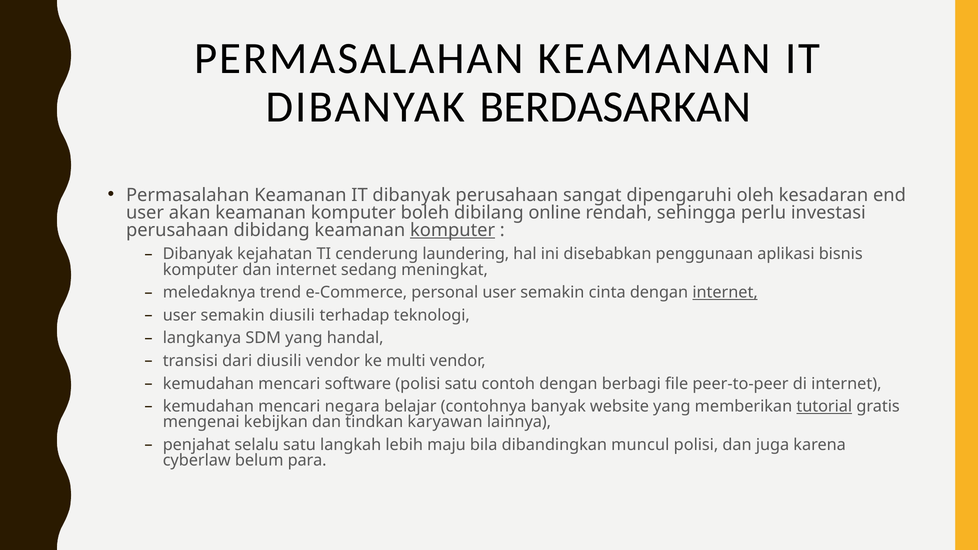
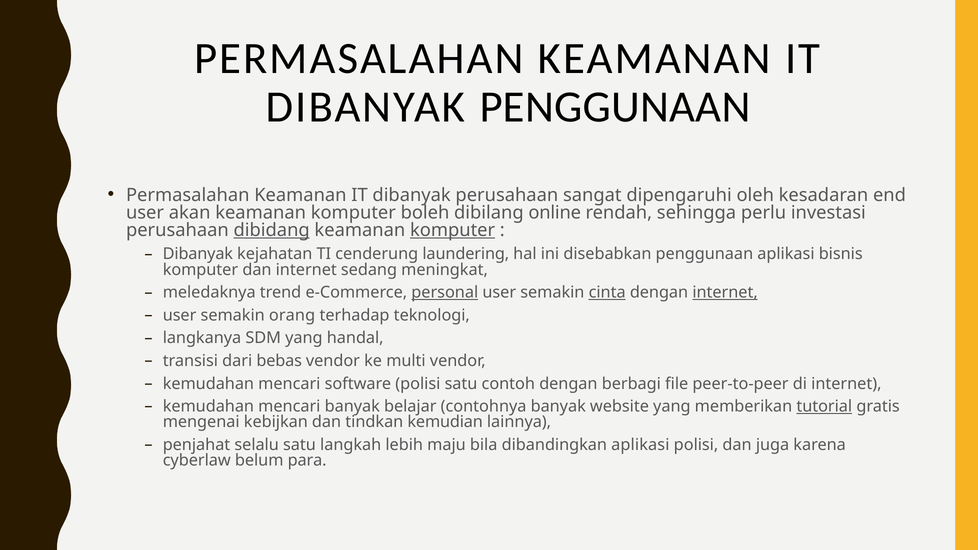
DIBANYAK BERDASARKAN: BERDASARKAN -> PENGGUNAAN (615, 107)
dibidang underline: none -> present (272, 230)
personal underline: none -> present (445, 293)
cinta underline: none -> present (607, 293)
semakin diusili: diusili -> orang (292, 315)
dari diusili: diusili -> bebas (279, 361)
mencari negara: negara -> banyak (352, 407)
karyawan: karyawan -> kemudian (445, 422)
dibandingkan muncul: muncul -> aplikasi (640, 445)
